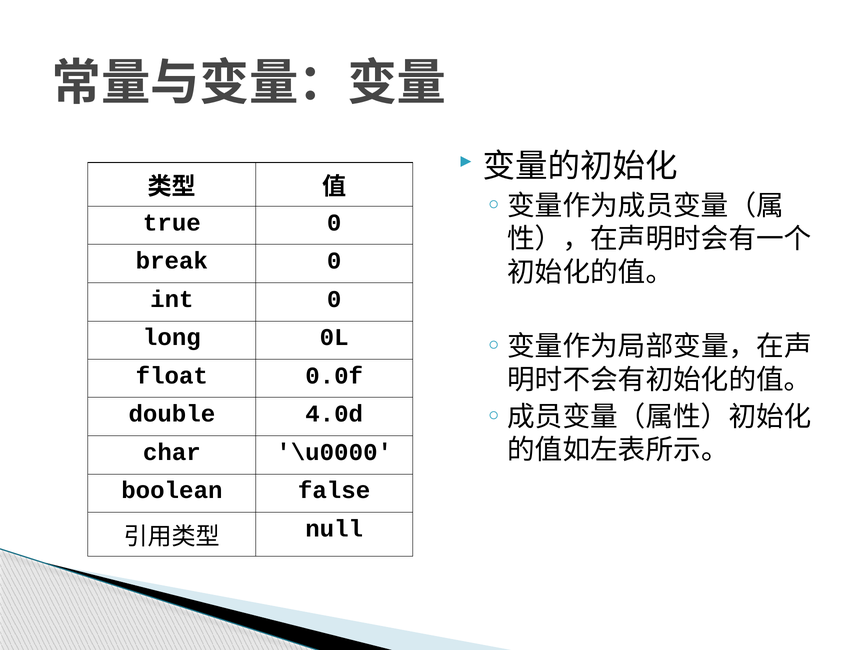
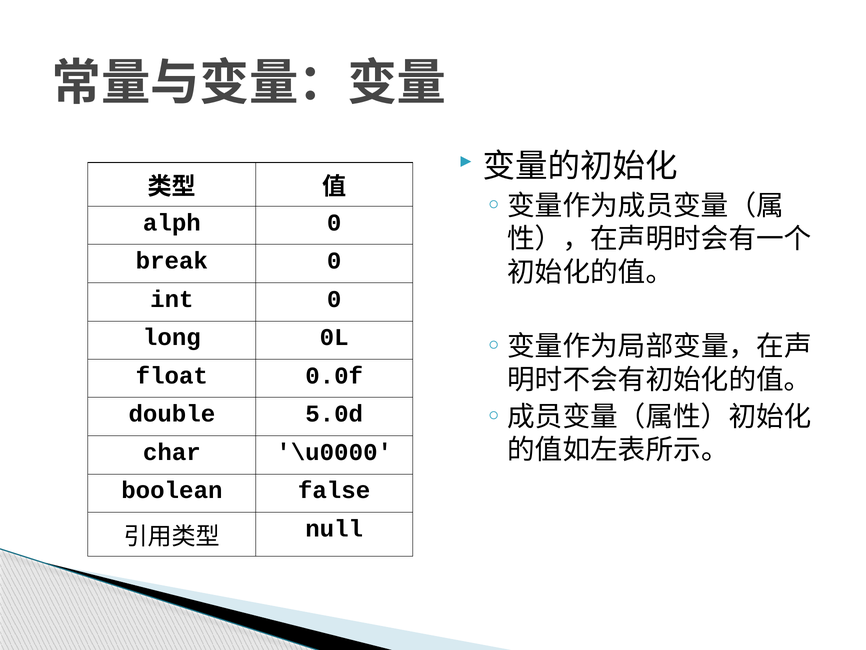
true: true -> alph (172, 222)
4.0d: 4.0d -> 5.0d (334, 414)
